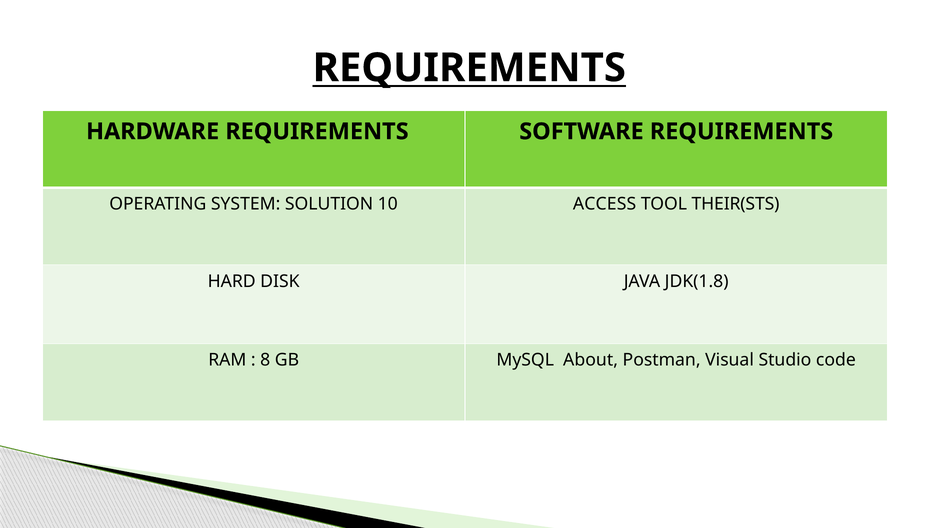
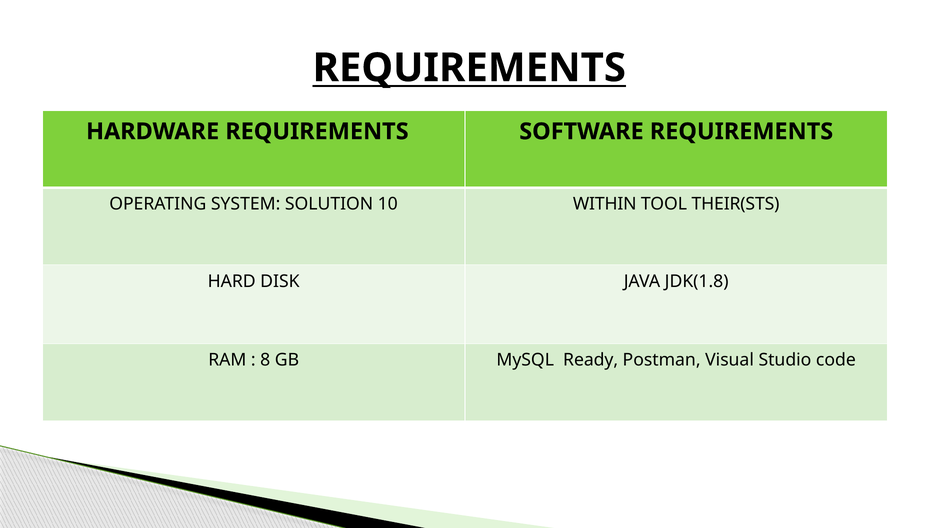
ACCESS: ACCESS -> WITHIN (605, 204)
About: About -> Ready (591, 360)
